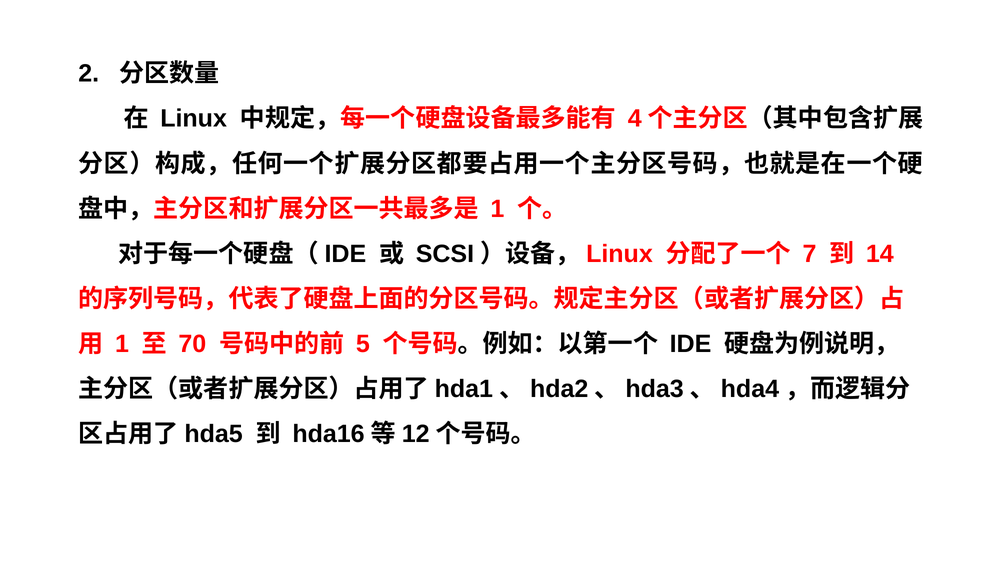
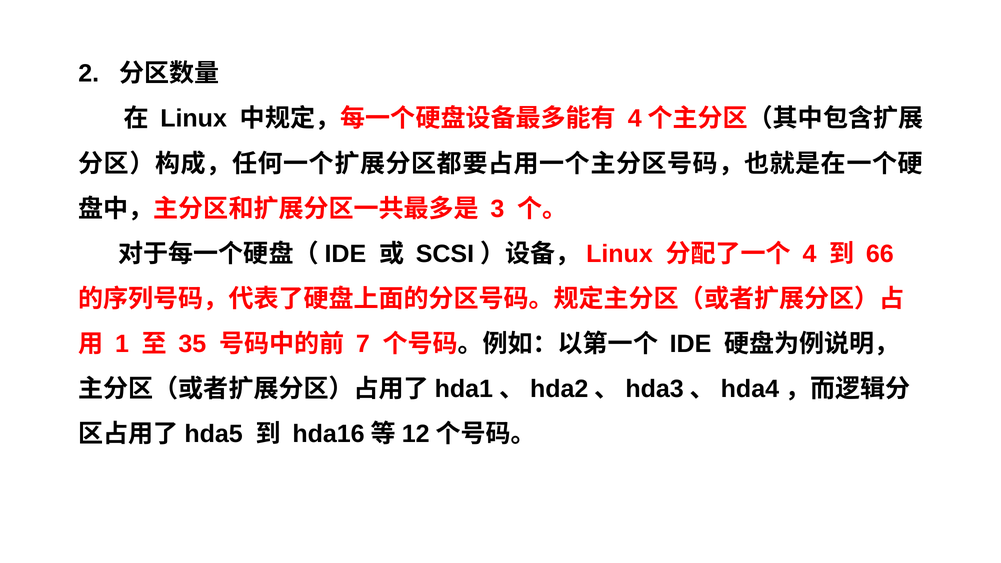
1: 1 -> 3 (497, 209)
7: 7 -> 4 (809, 254)
14: 14 -> 66 (880, 254)
70: 70 -> 35 (192, 344)
5: 5 -> 7 (363, 344)
